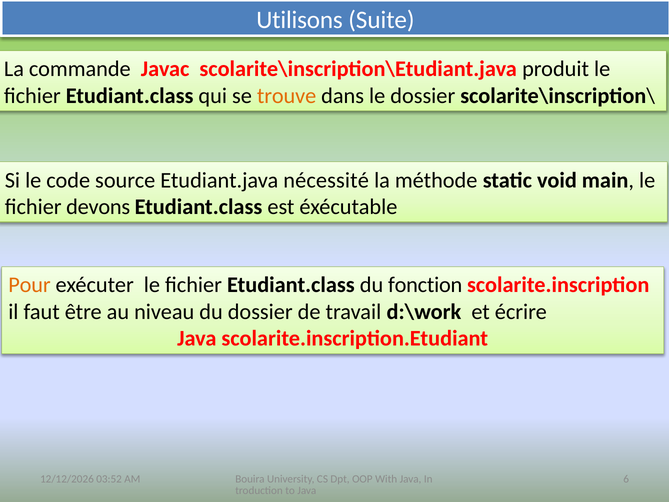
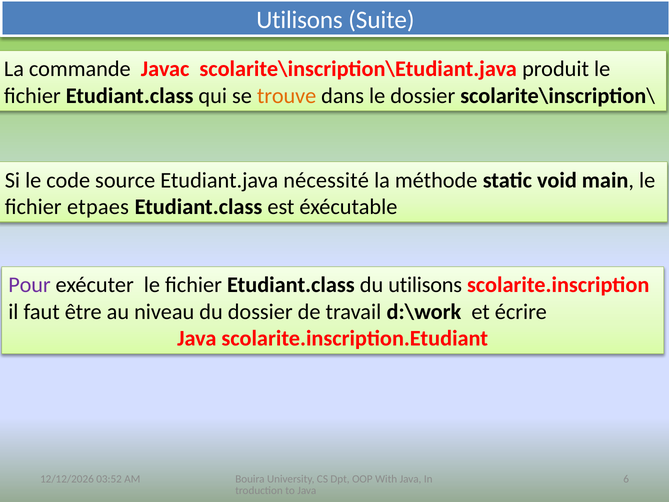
devons: devons -> etpaes (98, 207)
Pour colour: orange -> purple (29, 285)
du fonction: fonction -> utilisons (425, 285)
